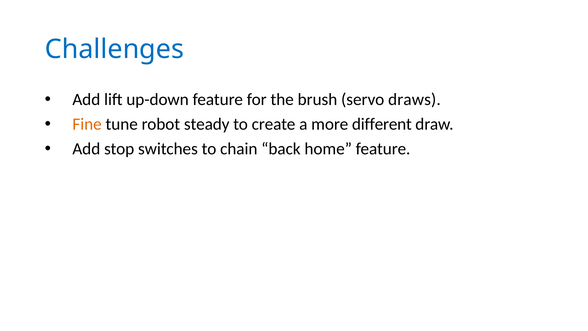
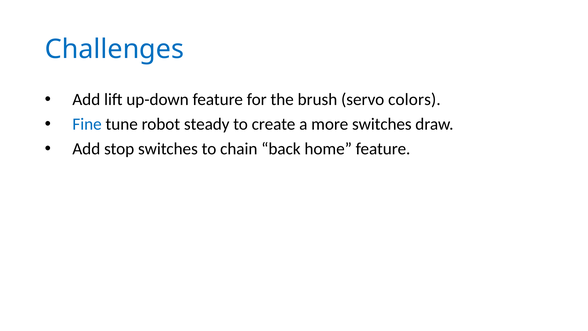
draws: draws -> colors (414, 99)
Fine colour: orange -> blue (87, 124)
more different: different -> switches (382, 124)
